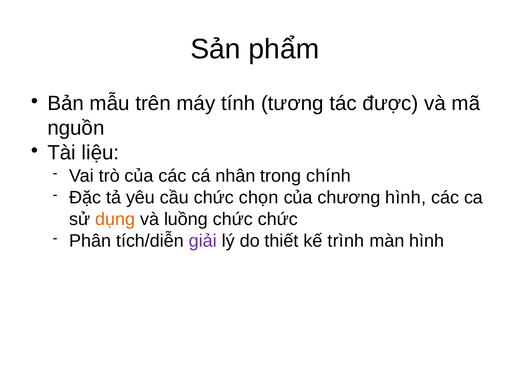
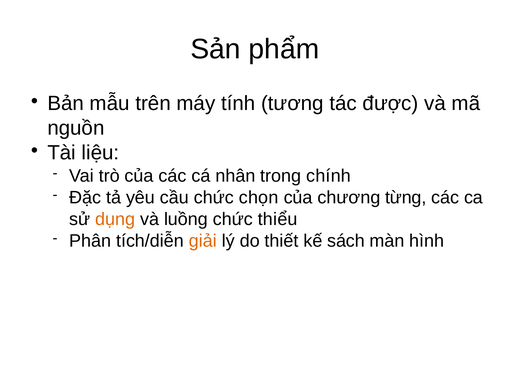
chương hình: hình -> từng (406, 197)
chức chức: chức -> thiểu (278, 219)
giải colour: purple -> orange (203, 240)
trình: trình -> sách (346, 240)
